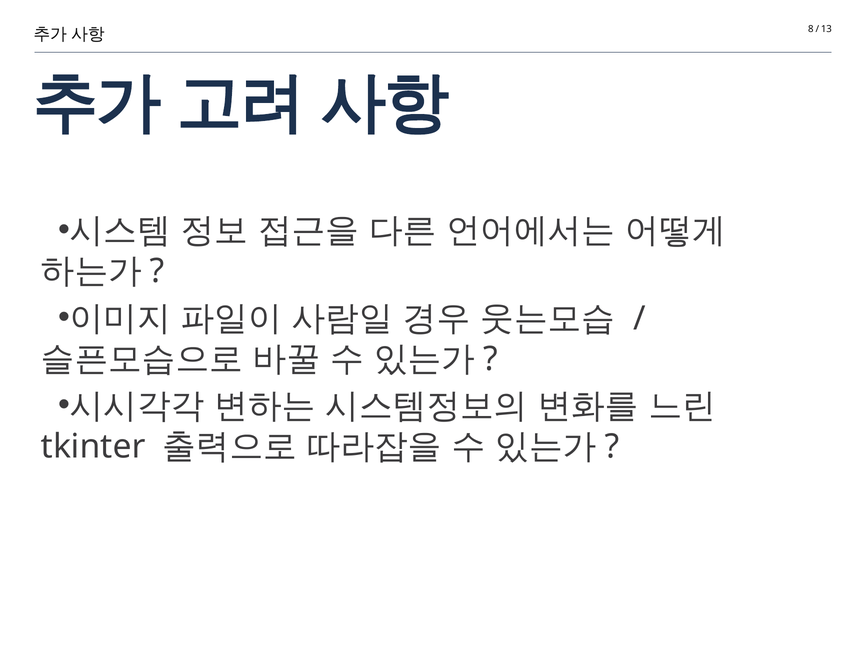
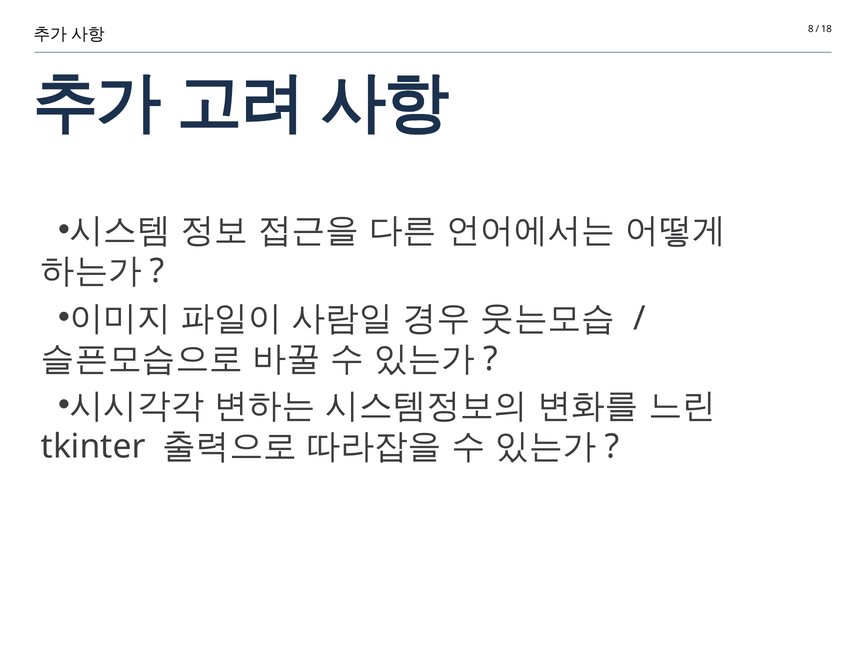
13: 13 -> 18 (826, 29)
